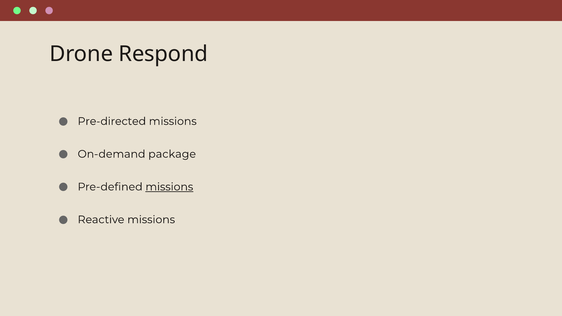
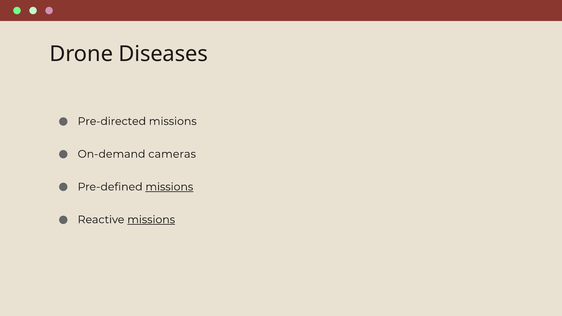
Respond: Respond -> Diseases (163, 54)
package: package -> cameras (172, 154)
missions underline: none -> present (151, 220)
